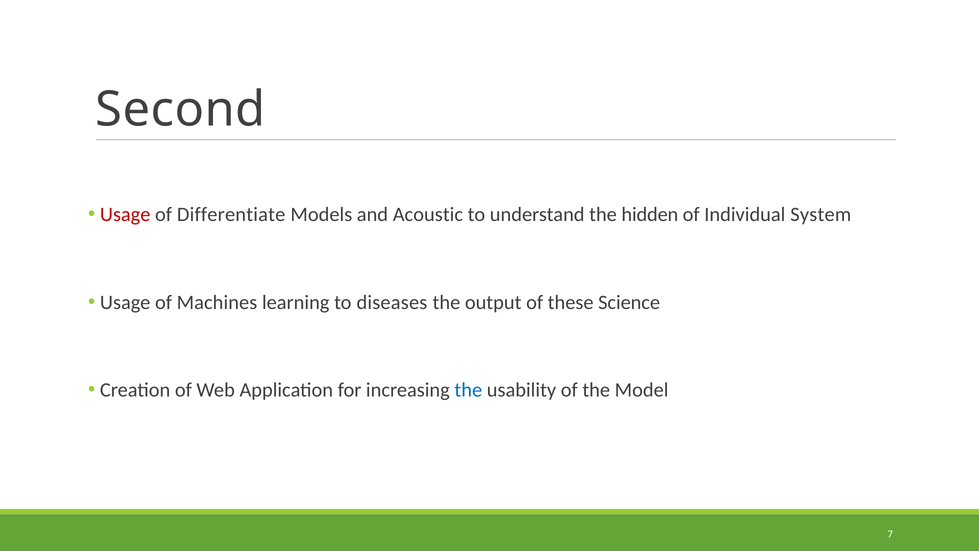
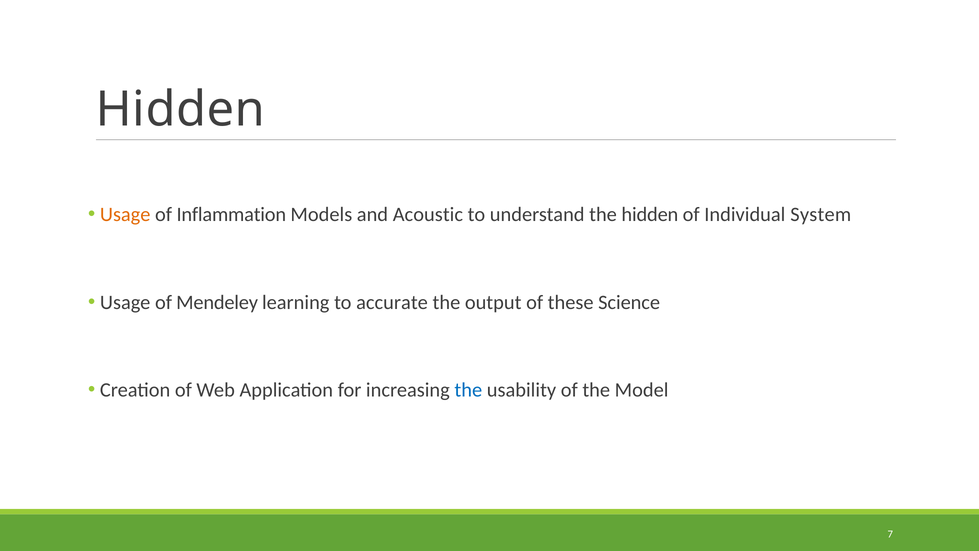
Second: Second -> Hidden (180, 110)
Usage colour: red -> orange (125, 215)
Differentiate: Differentiate -> Inflammation (231, 215)
Machines: Machines -> Mendeley (217, 302)
diseases: diseases -> accurate (392, 302)
